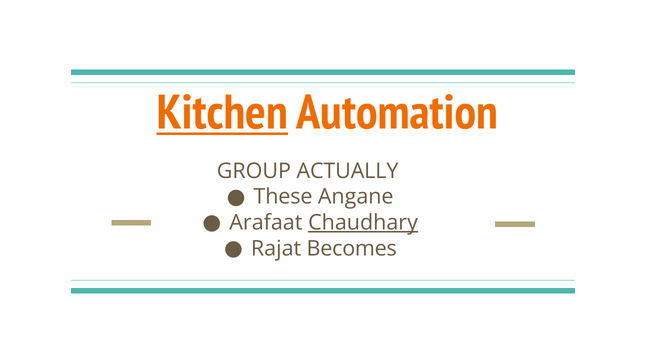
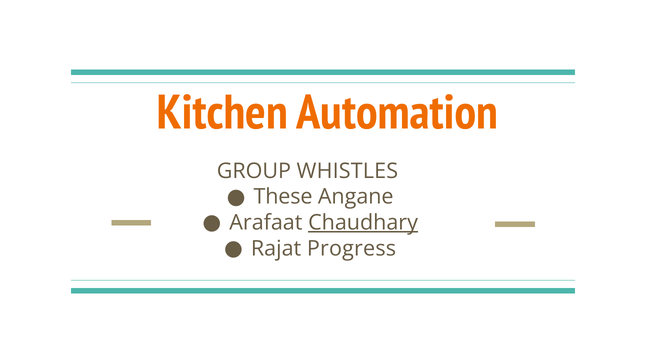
Kitchen underline: present -> none (222, 113)
ACTUALLY: ACTUALLY -> WHISTLES (347, 171)
Becomes: Becomes -> Progress (352, 249)
